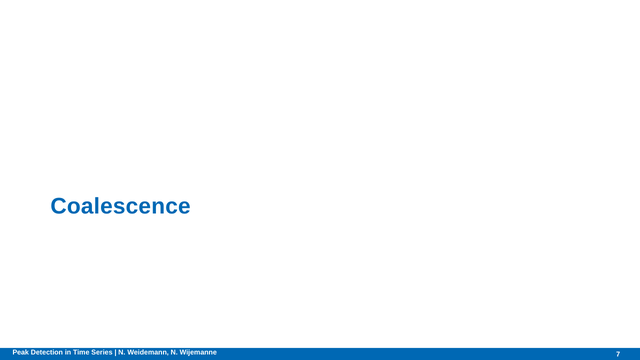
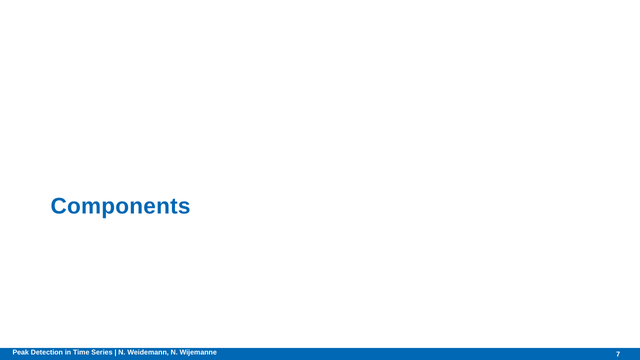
Coalescence: Coalescence -> Components (120, 206)
